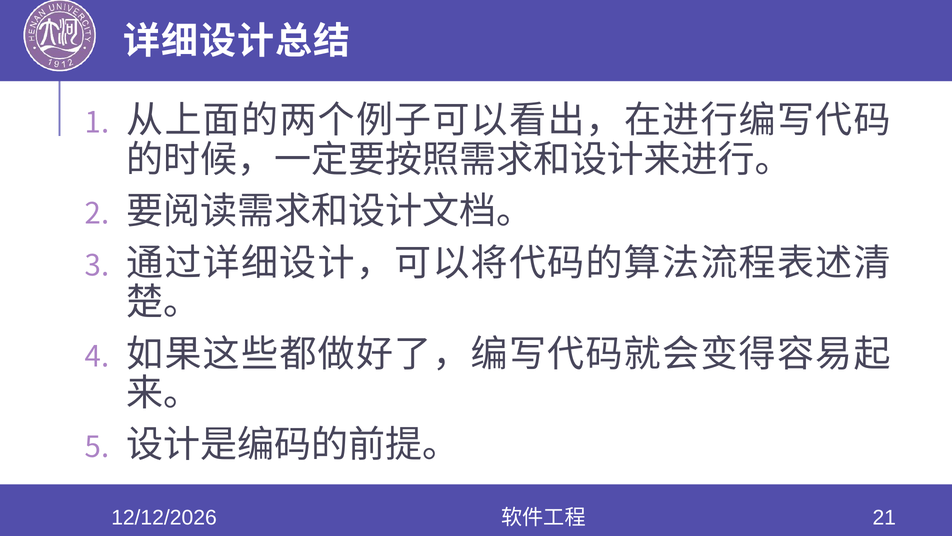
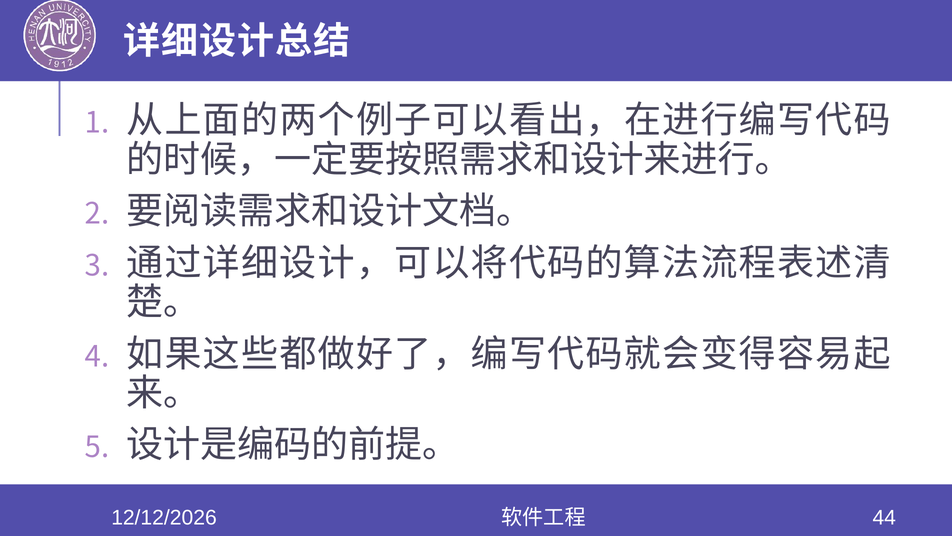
21: 21 -> 44 (884, 517)
